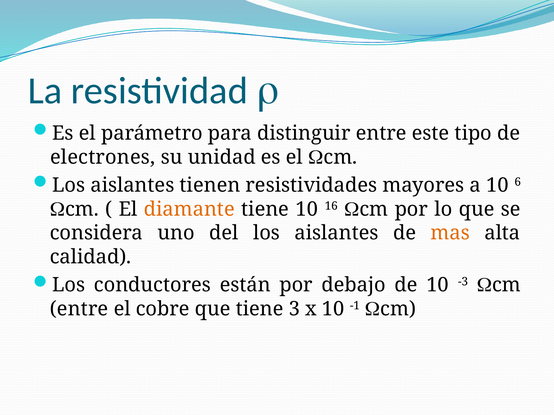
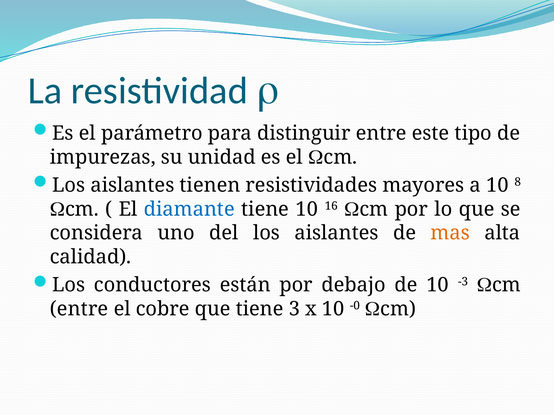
electrones: electrones -> impurezas (103, 157)
6: 6 -> 8 (518, 182)
diamante colour: orange -> blue (189, 209)
-1: -1 -> -0 (355, 306)
